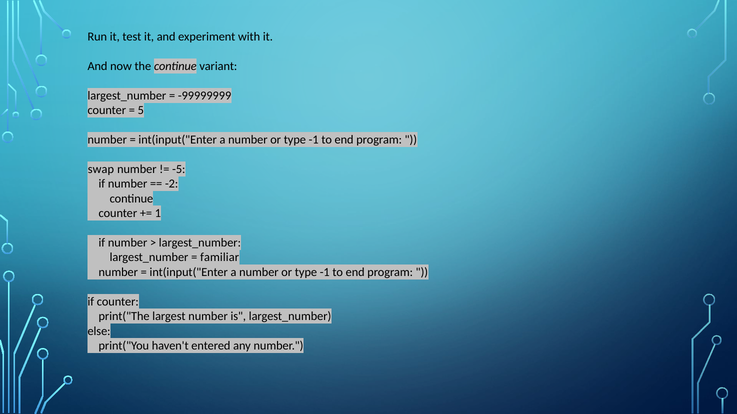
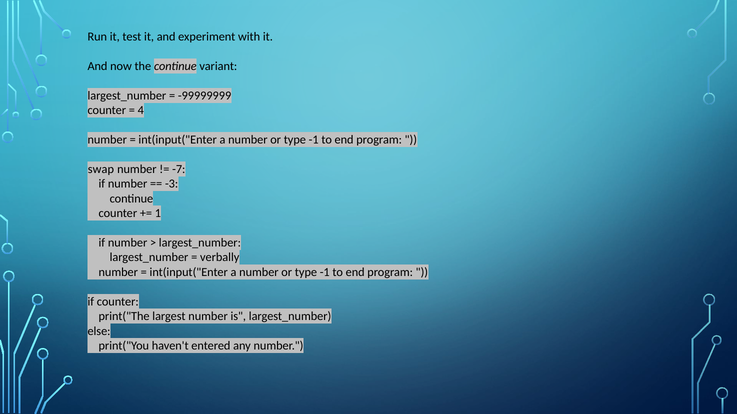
5: 5 -> 4 (141, 110)
-5: -5 -> -7 (179, 169)
-2: -2 -> -3 (172, 184)
familiar: familiar -> verbally (220, 258)
